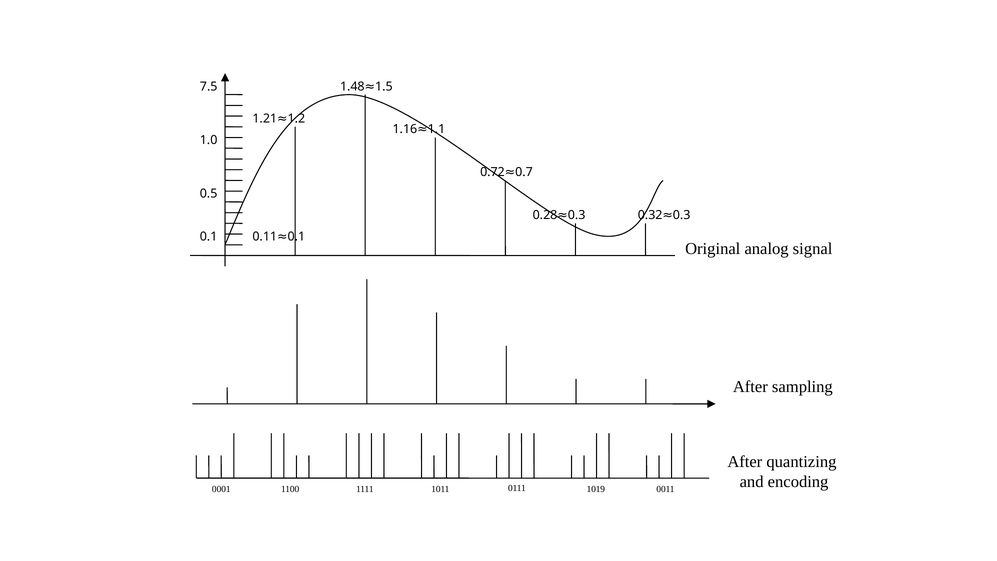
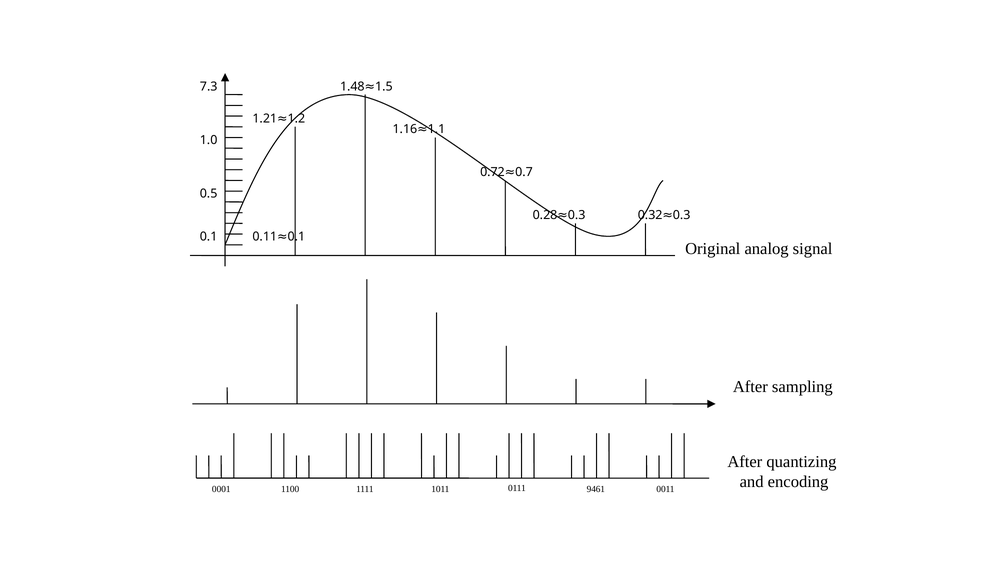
7.5: 7.5 -> 7.3 (209, 86)
1019: 1019 -> 9461 (596, 489)
